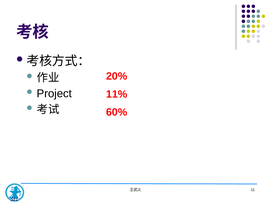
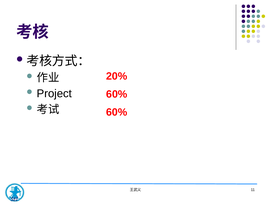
11%: 11% -> 60% (117, 94)
